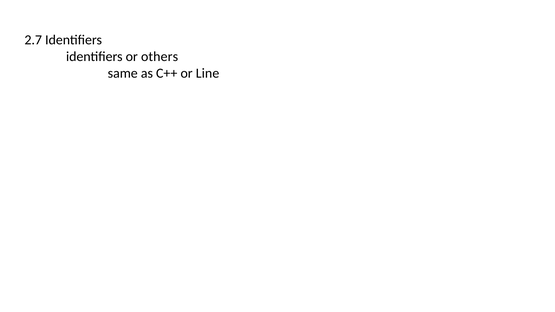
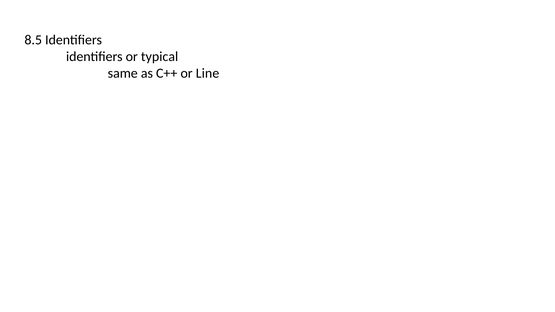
2.7: 2.7 -> 8.5 (33, 40)
others: others -> typical (160, 57)
